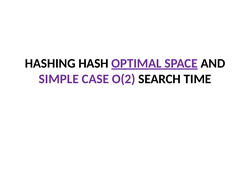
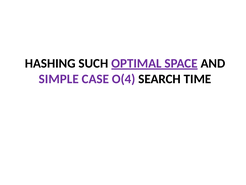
HASH: HASH -> SUCH (93, 63)
O(2: O(2 -> O(4 (124, 79)
